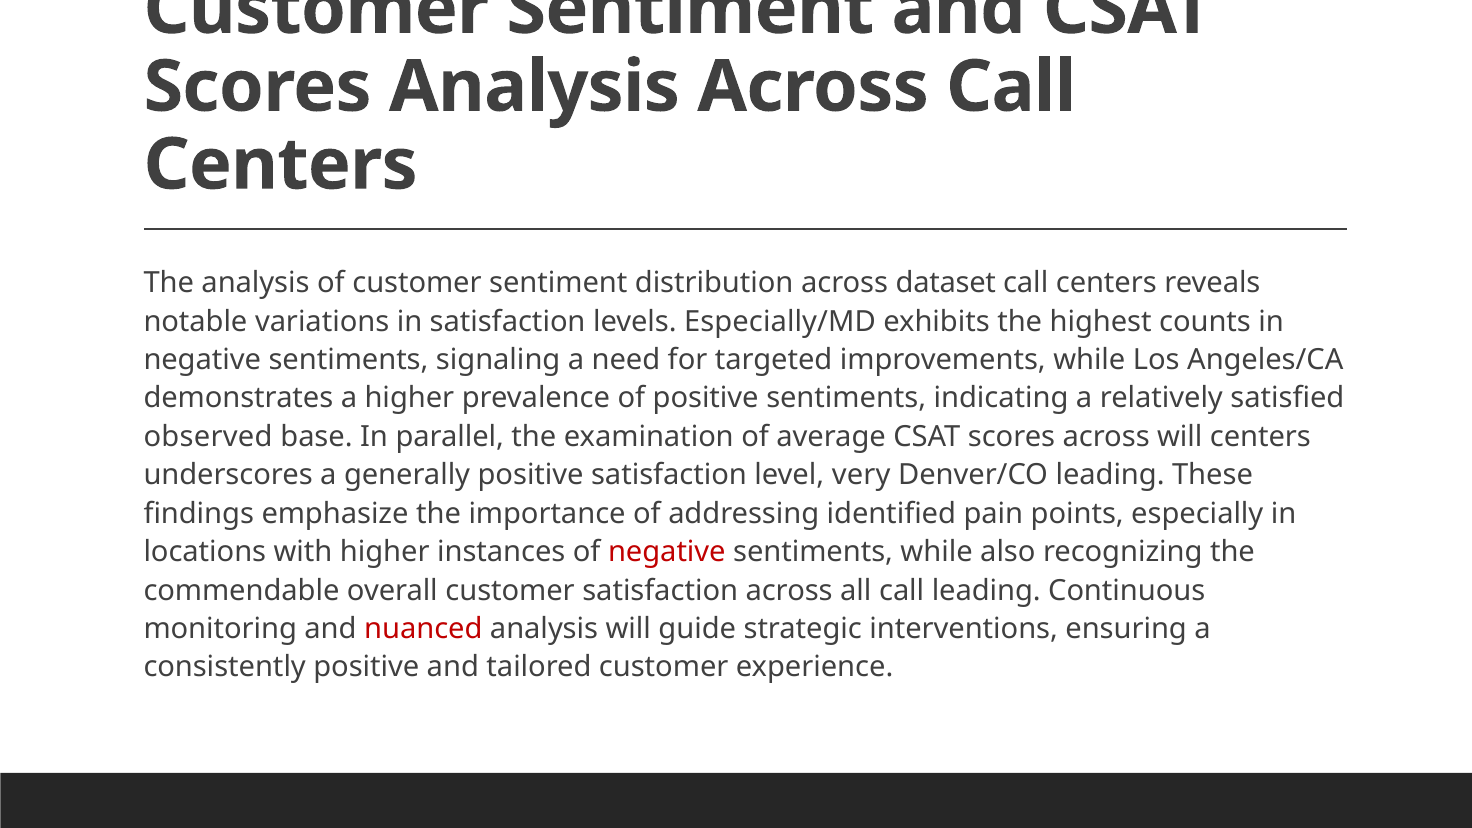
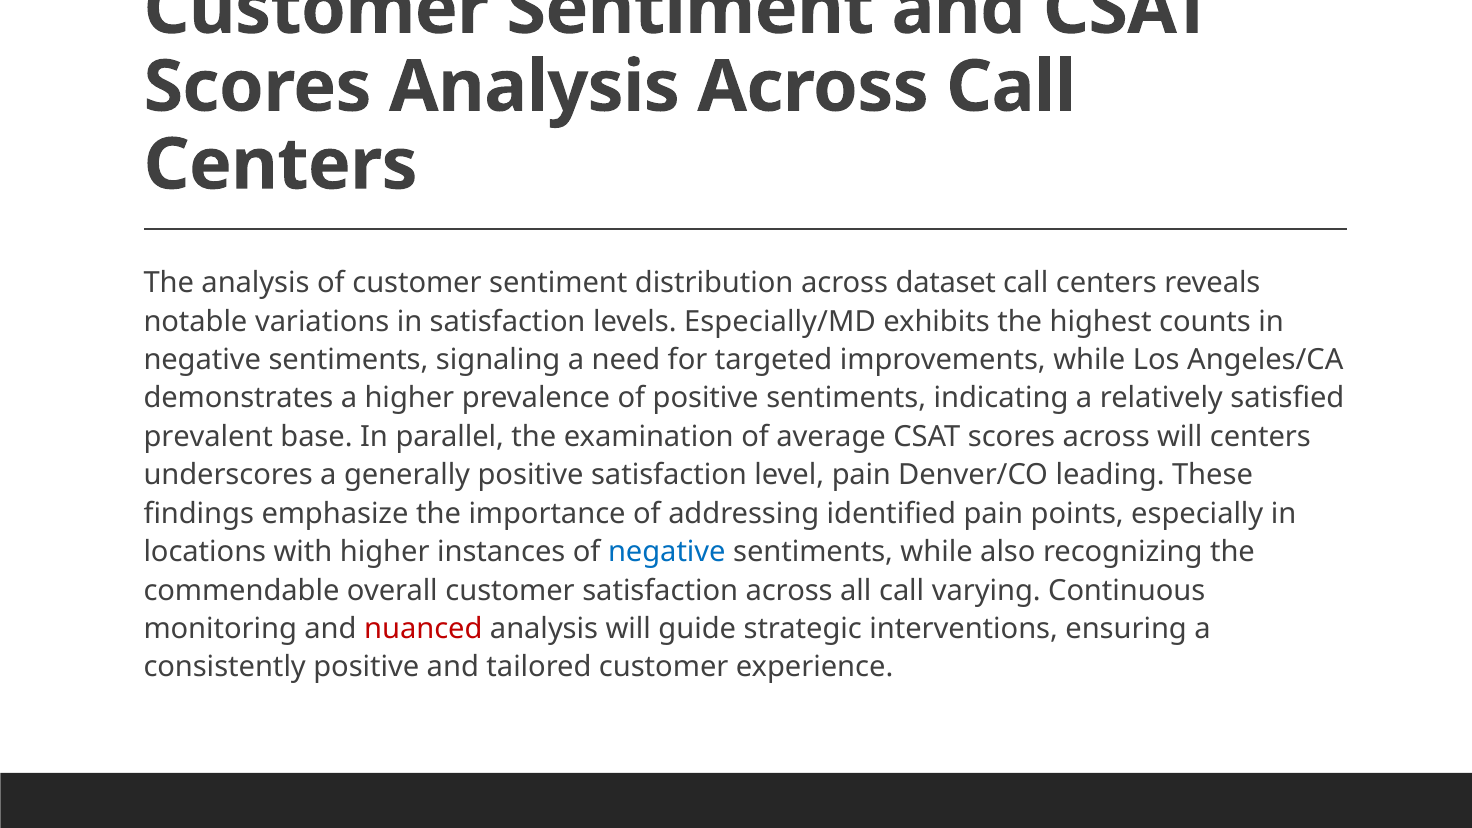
observed: observed -> prevalent (208, 437)
level very: very -> pain (861, 475)
negative colour: red -> blue (667, 552)
call leading: leading -> varying (986, 590)
